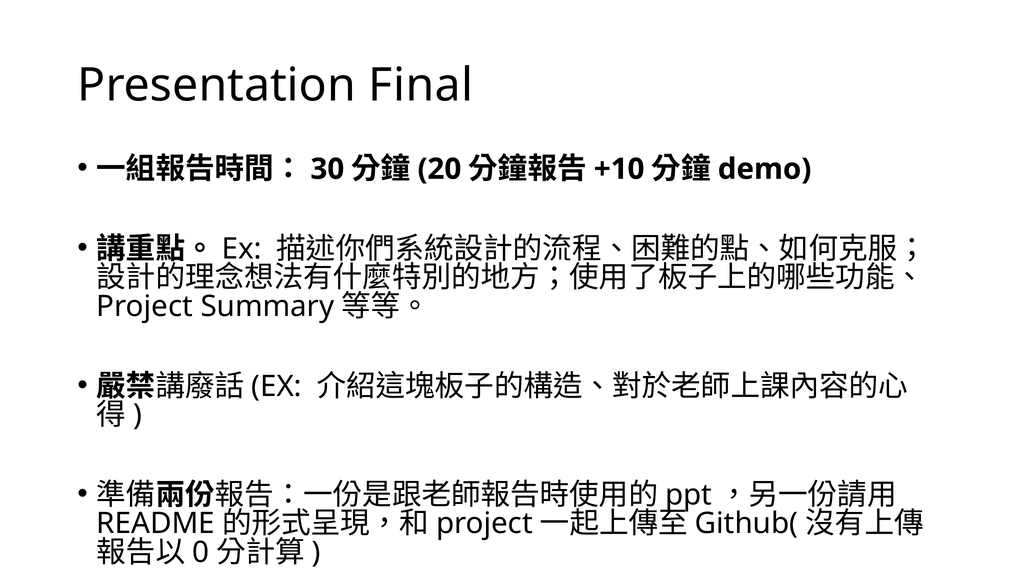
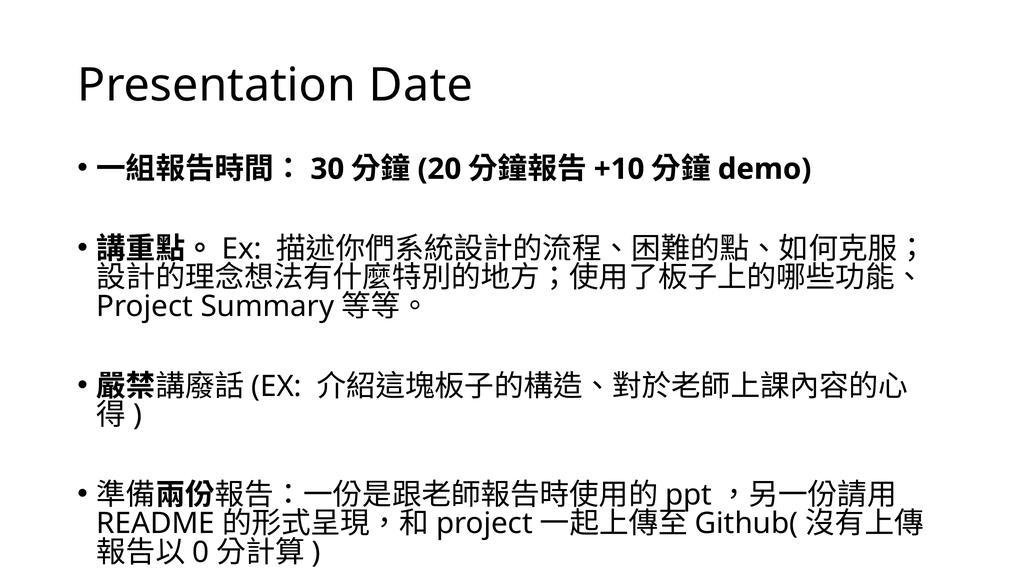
Final: Final -> Date (421, 85)
